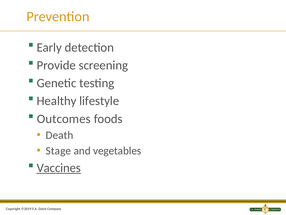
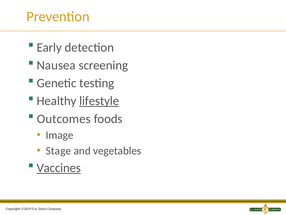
Provide: Provide -> Nausea (56, 65)
lifestyle underline: none -> present (99, 101)
Death: Death -> Image (60, 135)
